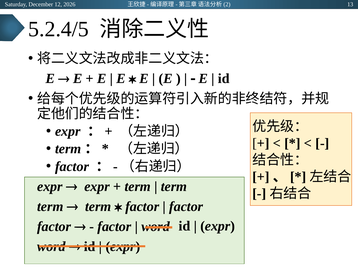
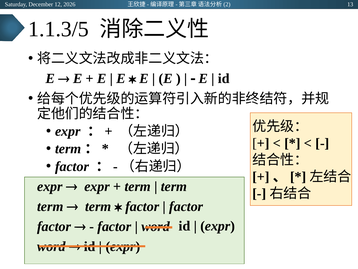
5.2.4/5: 5.2.4/5 -> 1.1.3/5 (59, 29)
